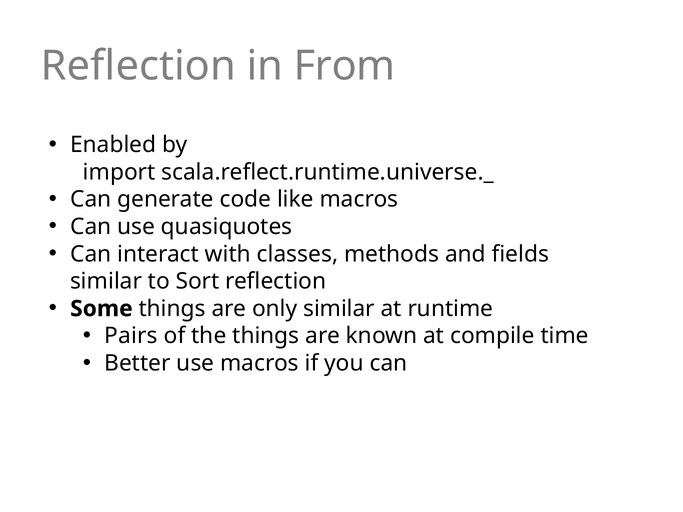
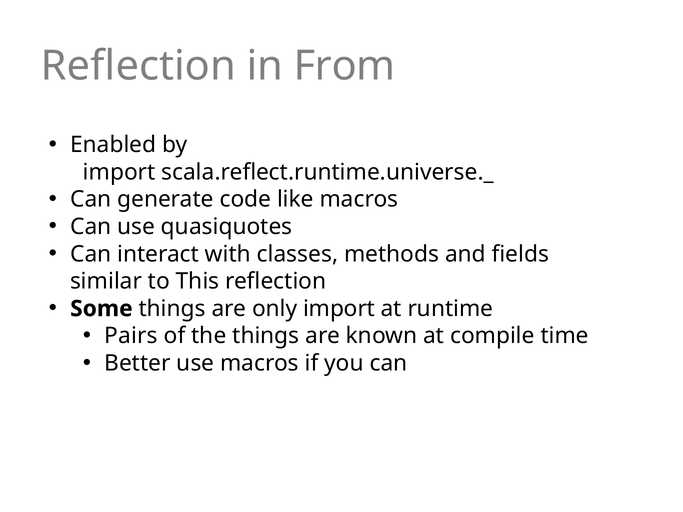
Sort: Sort -> This (198, 281)
only similar: similar -> import (339, 309)
